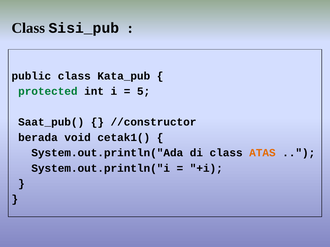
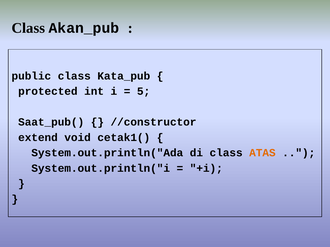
Sisi_pub: Sisi_pub -> Akan_pub (84, 28)
protected colour: green -> black (48, 92)
berada: berada -> extend (38, 138)
